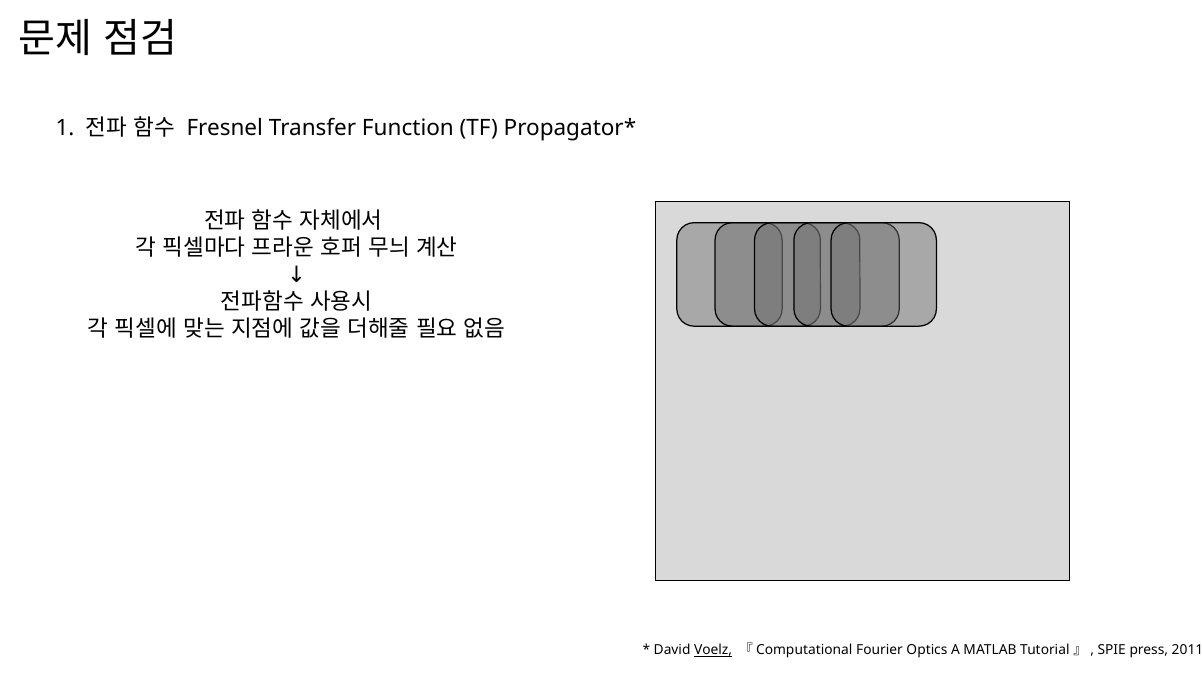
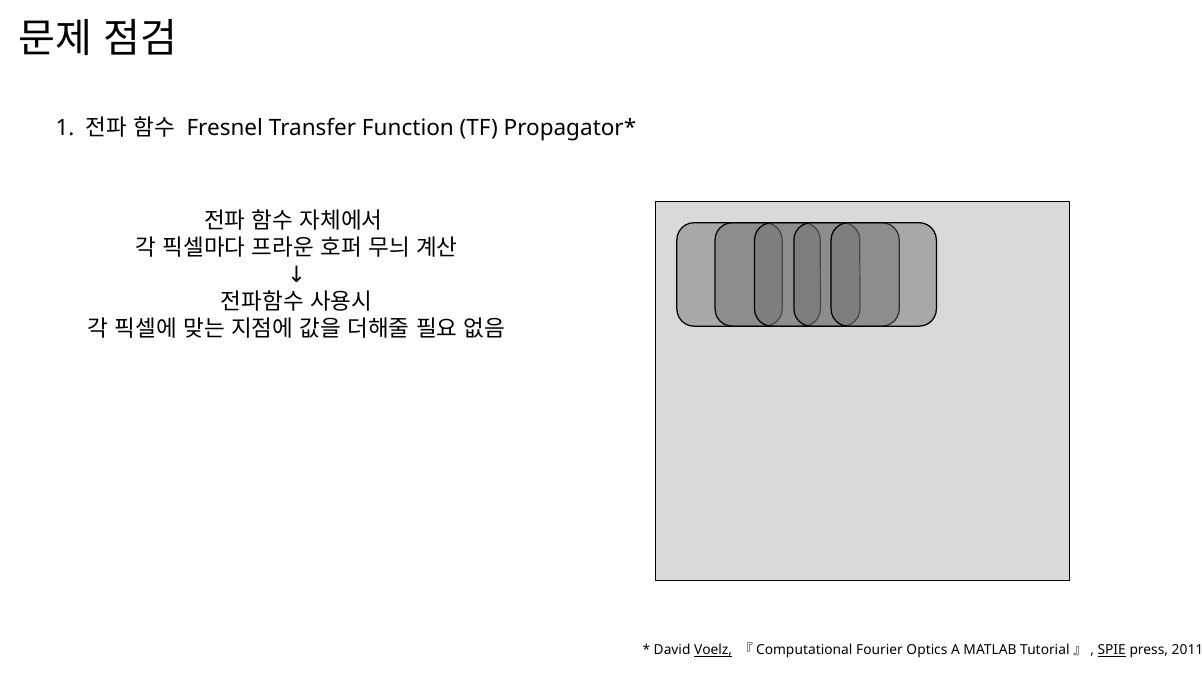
SPIE underline: none -> present (1112, 650)
